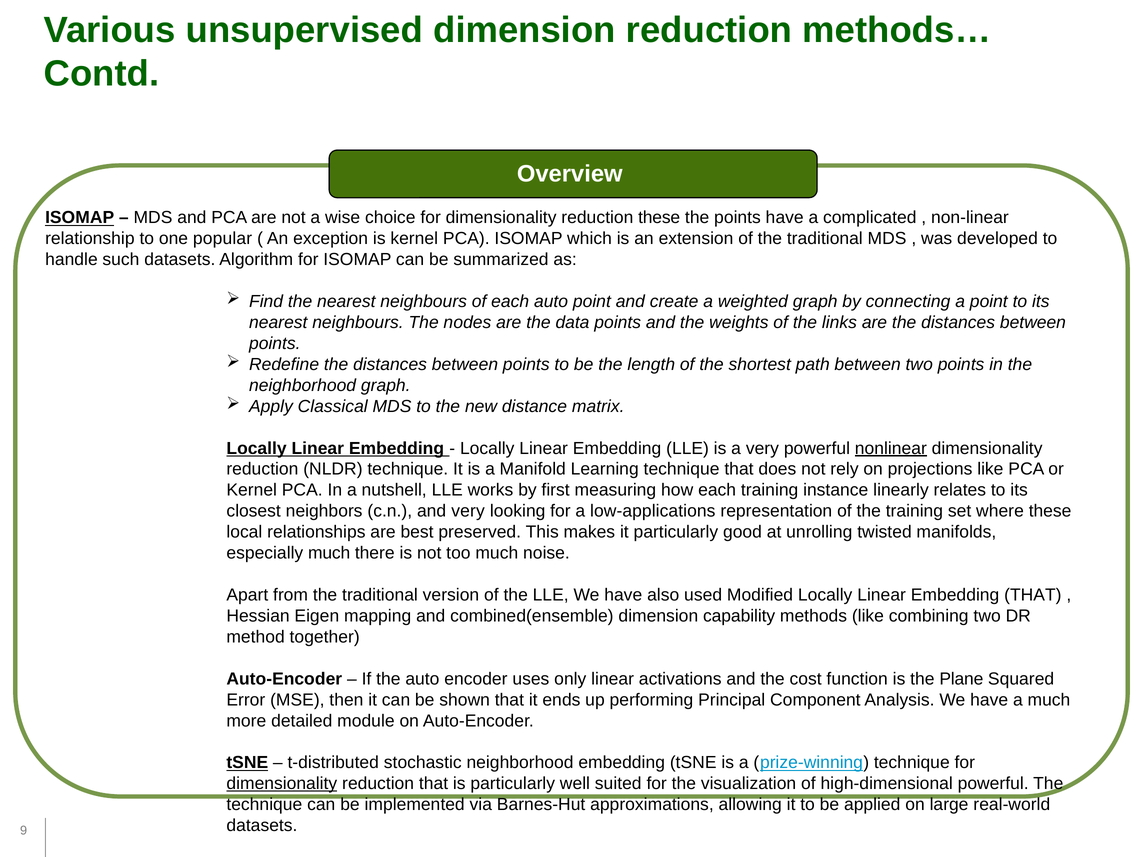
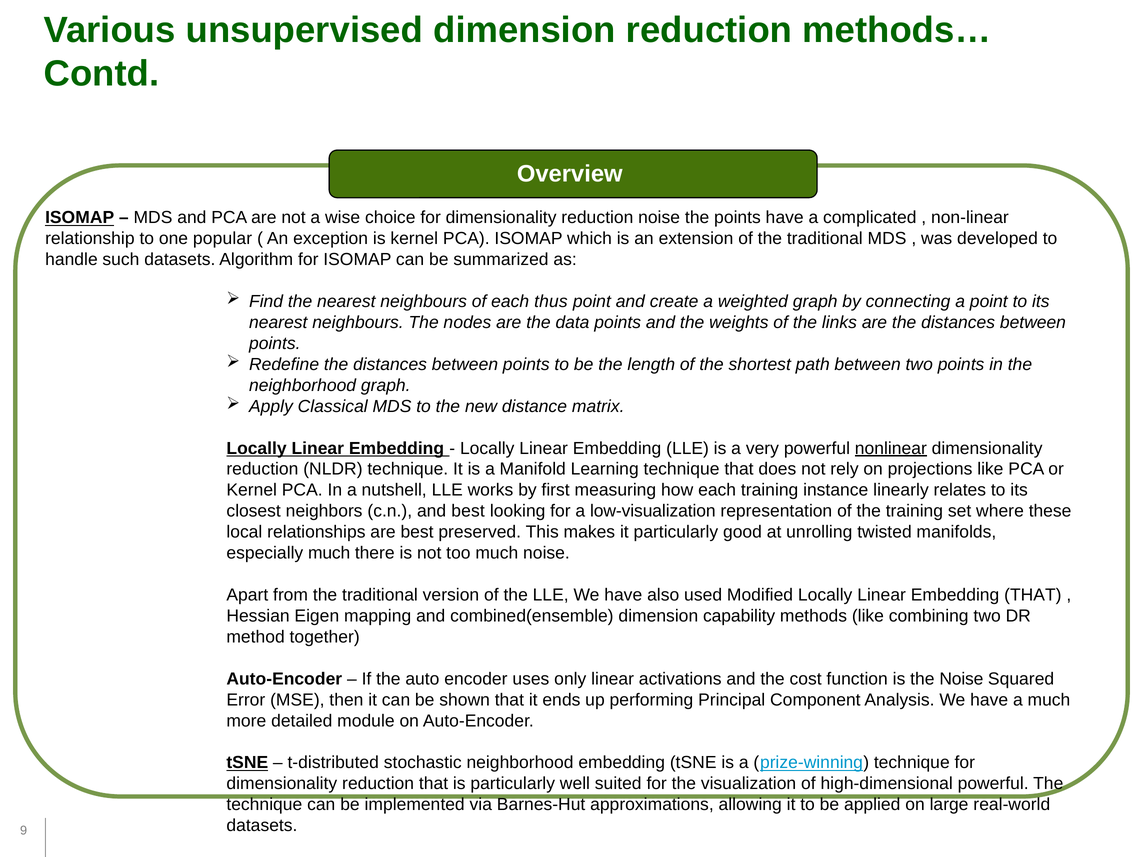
reduction these: these -> noise (659, 218)
each auto: auto -> thus (551, 302)
and very: very -> best (468, 511)
low-applications: low-applications -> low-visualization (653, 511)
the Plane: Plane -> Noise (961, 679)
dimensionality underline: present -> none (282, 784)
